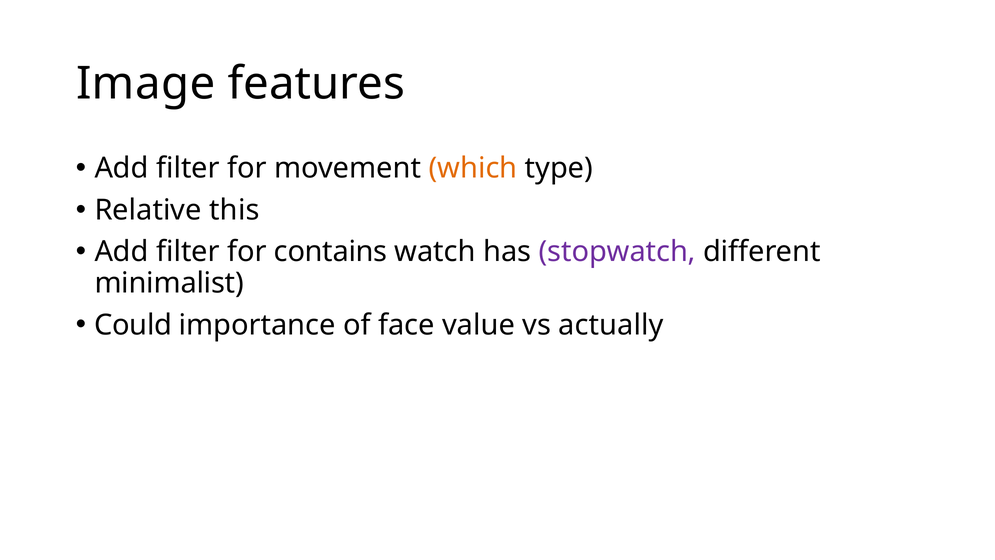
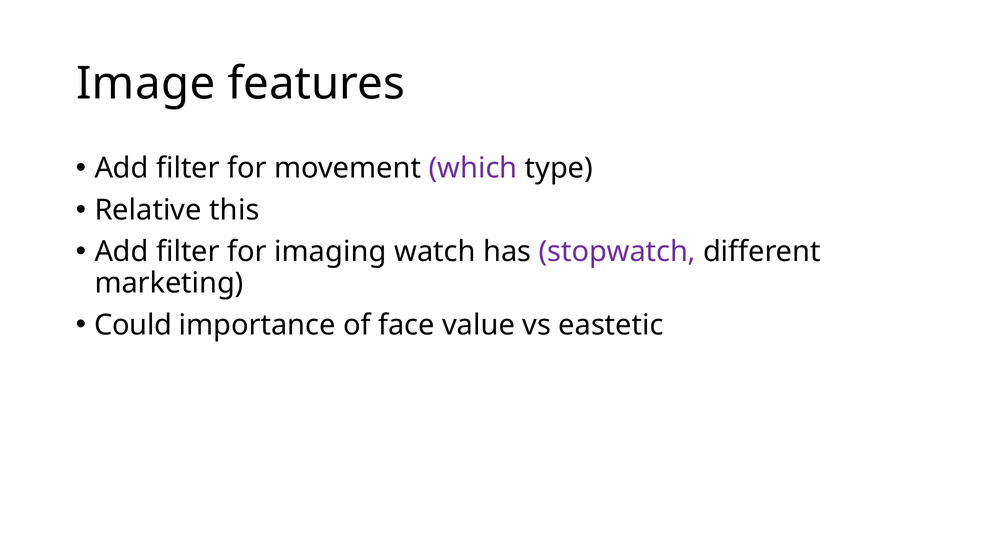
which colour: orange -> purple (473, 168)
contains: contains -> imaging (330, 252)
minimalist: minimalist -> marketing (169, 283)
actually: actually -> eastetic (611, 325)
